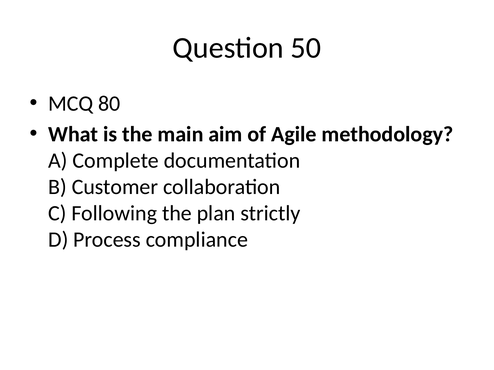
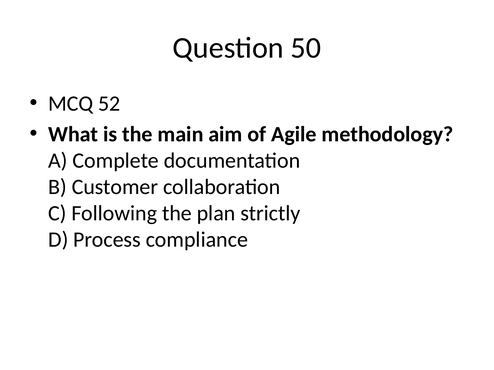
80: 80 -> 52 (109, 104)
